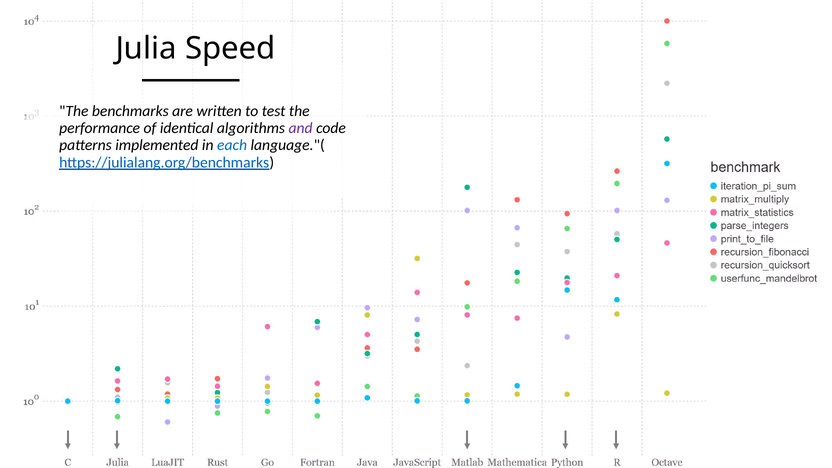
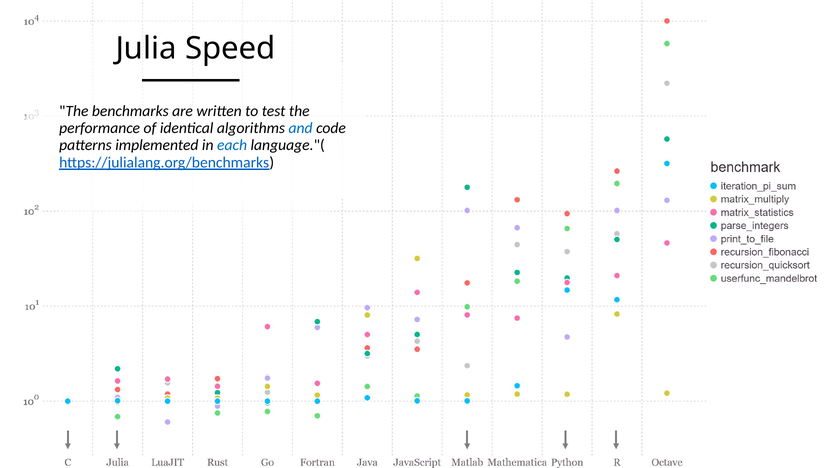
and colour: purple -> blue (301, 128)
